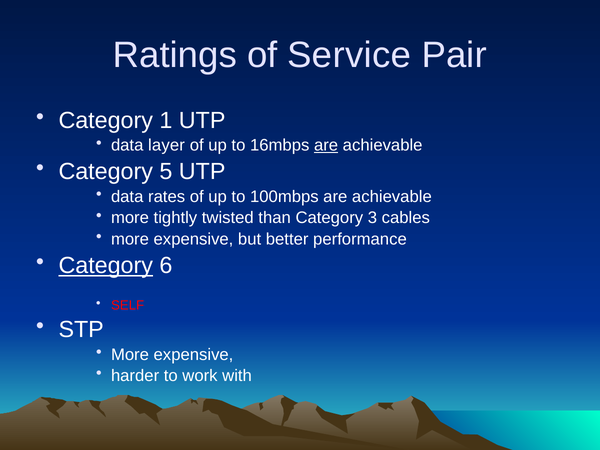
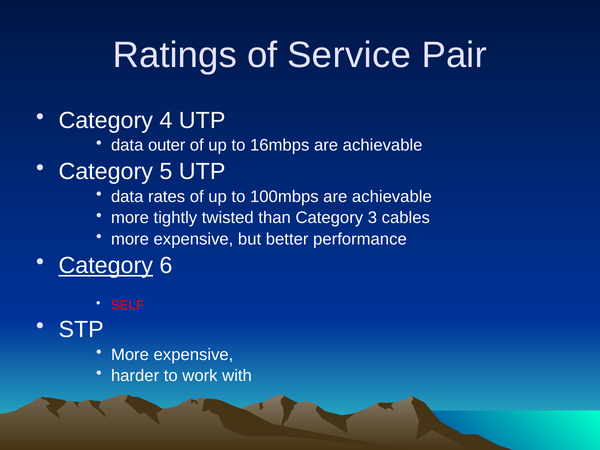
1: 1 -> 4 (166, 120)
layer: layer -> outer (167, 145)
are underline: present -> none (326, 145)
